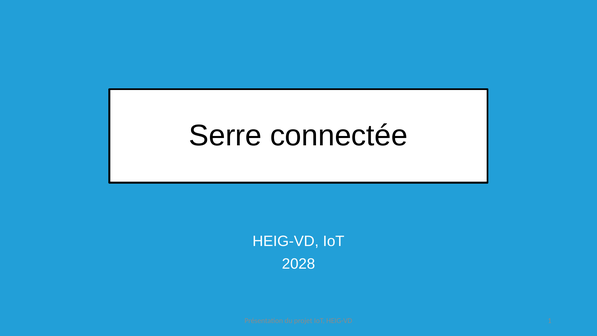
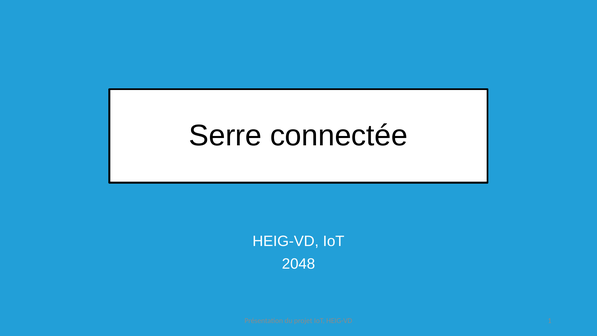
2028: 2028 -> 2048 (298, 264)
